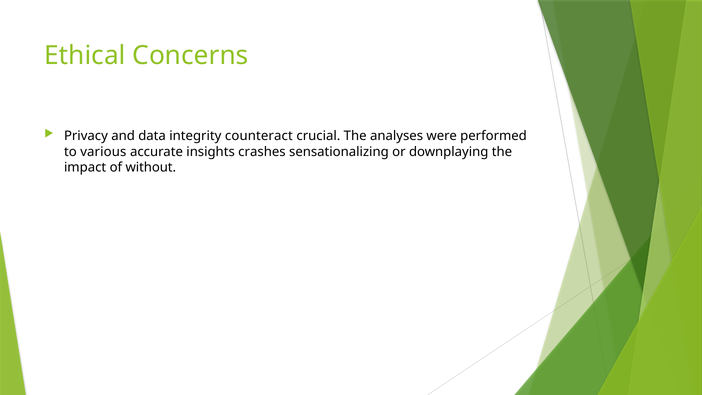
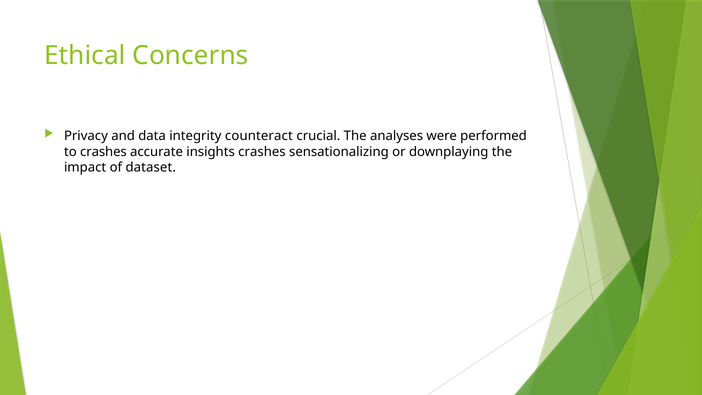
to various: various -> crashes (103, 152)
without: without -> dataset (151, 167)
